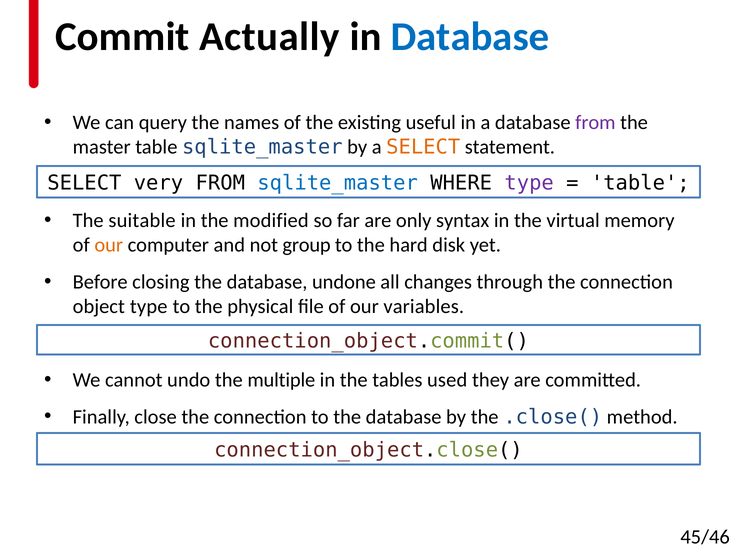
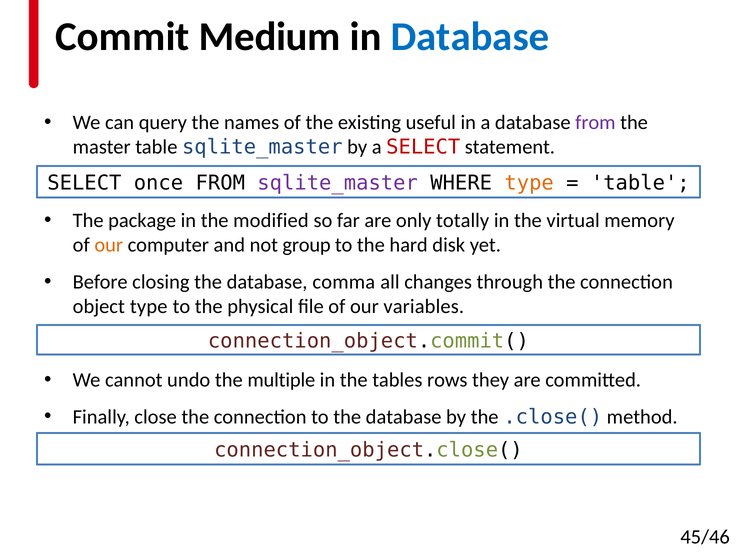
Actually: Actually -> Medium (270, 37)
SELECT colour: orange -> red (423, 147)
very: very -> once (158, 183)
sqlite_master colour: blue -> purple (338, 183)
type colour: purple -> orange (529, 183)
suitable: suitable -> package (142, 221)
syntax: syntax -> totally (463, 221)
undone: undone -> comma (344, 282)
used: used -> rows (447, 381)
